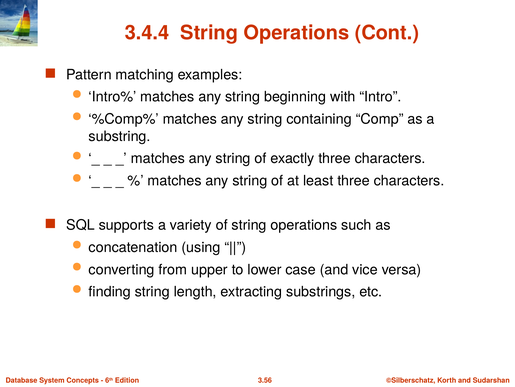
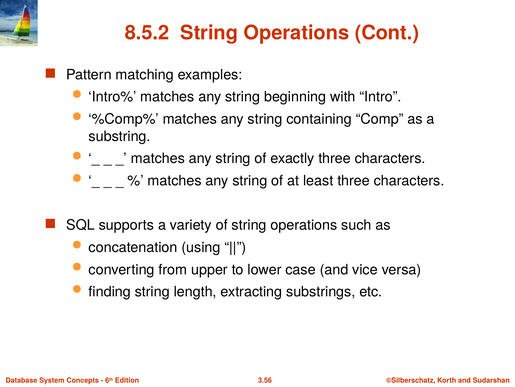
3.4.4: 3.4.4 -> 8.5.2 (147, 33)
